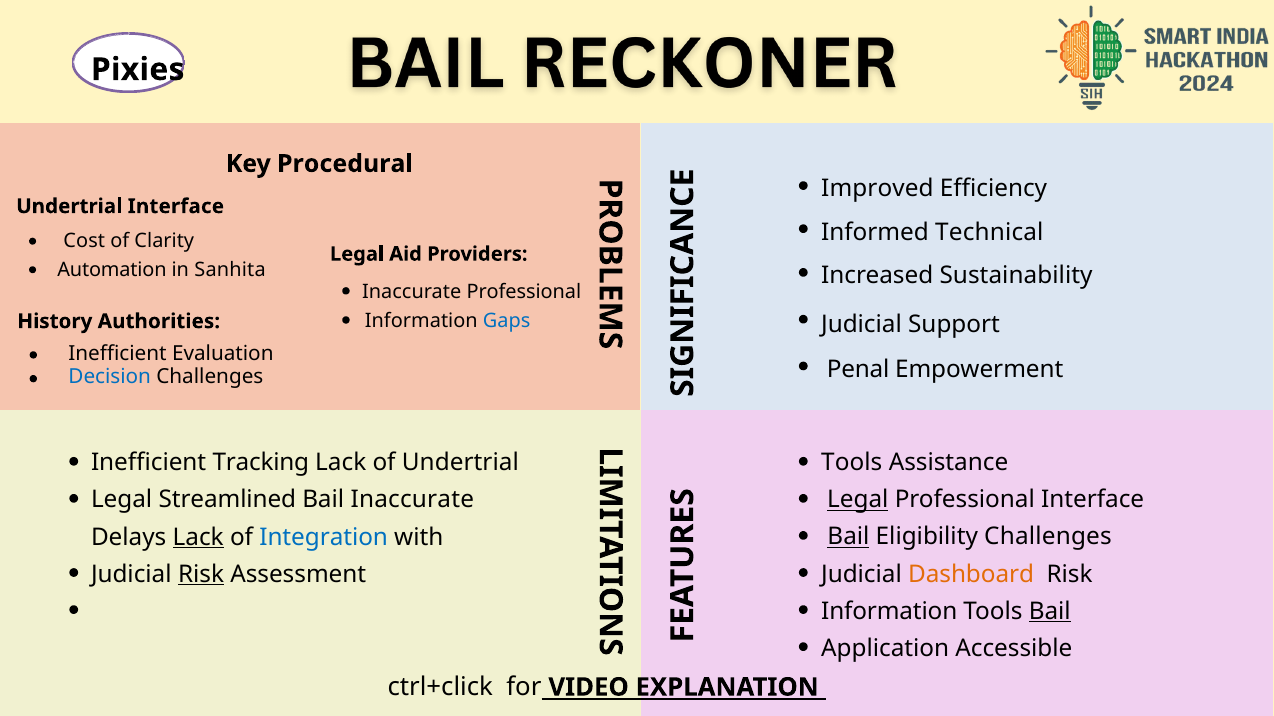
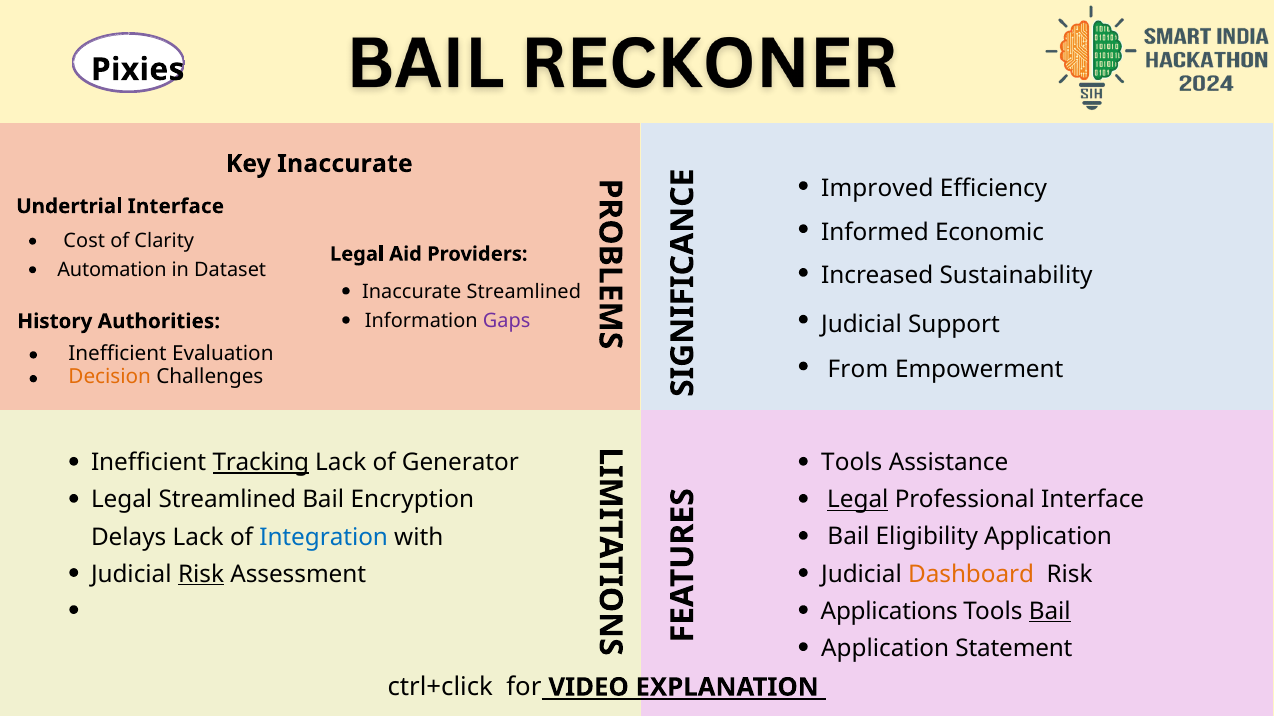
Key Procedural: Procedural -> Inaccurate (345, 164)
Technical: Technical -> Economic (990, 232)
Sanhita: Sanhita -> Dataset (230, 270)
Inaccurate Professional: Professional -> Streamlined (524, 292)
Gaps colour: blue -> purple (507, 321)
Penal: Penal -> From (858, 370)
Decision colour: blue -> orange (110, 377)
Tracking underline: none -> present (261, 463)
of Undertrial: Undertrial -> Generator (460, 463)
Bail Inaccurate: Inaccurate -> Encryption (412, 500)
Lack underline: present -> none (198, 537)
Bail underline: present -> none (848, 537)
Eligibility Challenges: Challenges -> Application (1048, 537)
Information: Information -> Applications (889, 612)
Accessible: Accessible -> Statement (1014, 649)
